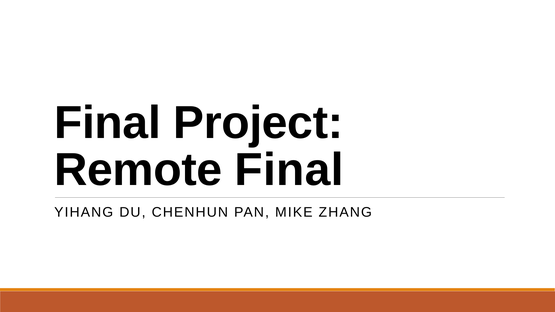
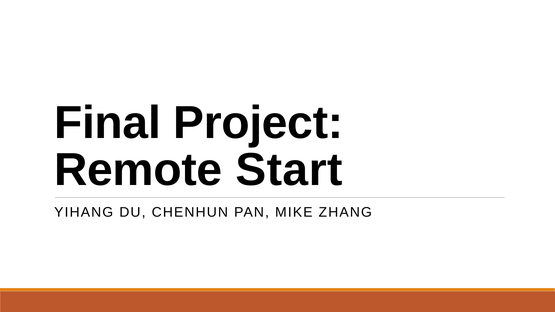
Remote Final: Final -> Start (289, 170)
